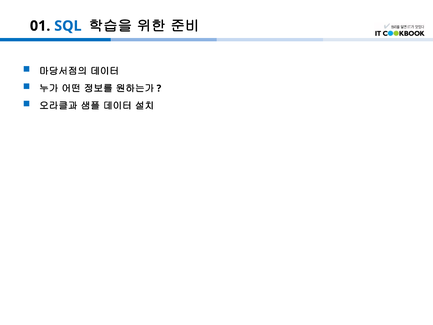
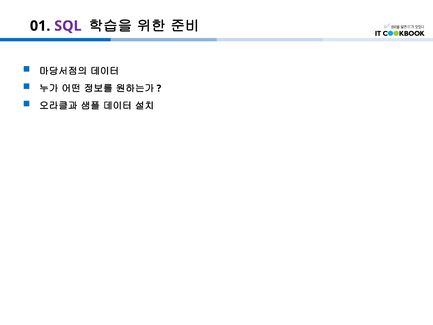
SQL colour: blue -> purple (68, 26)
